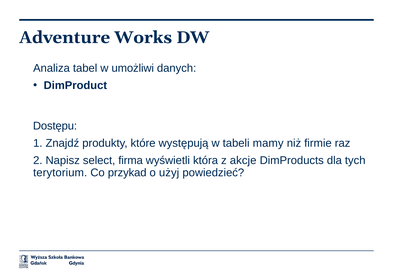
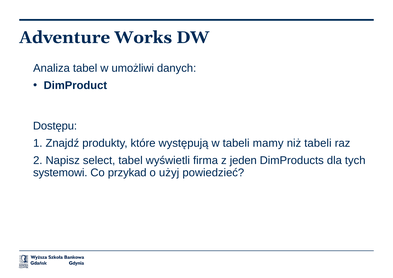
niż firmie: firmie -> tabeli (318, 143)
select firma: firma -> tabel (131, 160)
która: która -> firma (206, 160)
akcje: akcje -> jeden (243, 160)
terytorium: terytorium -> systemowi (60, 173)
